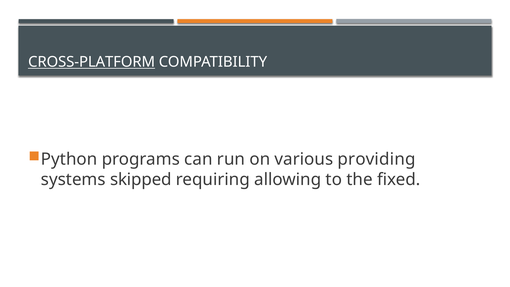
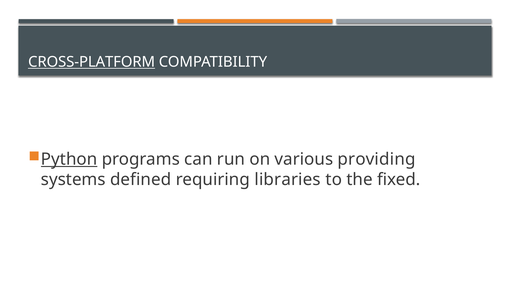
Python underline: none -> present (69, 159)
skipped: skipped -> defined (141, 180)
allowing: allowing -> libraries (288, 180)
